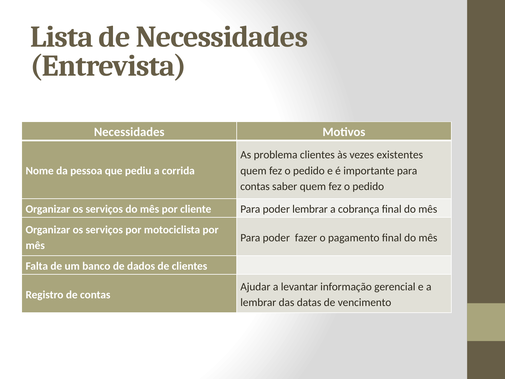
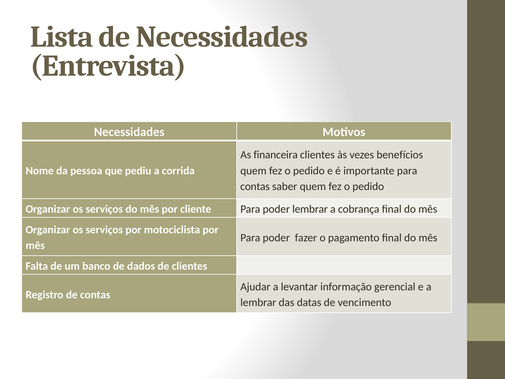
problema: problema -> financeira (276, 155)
existentes: existentes -> benefícios (400, 155)
